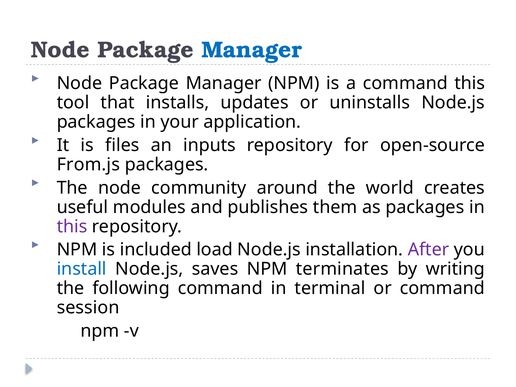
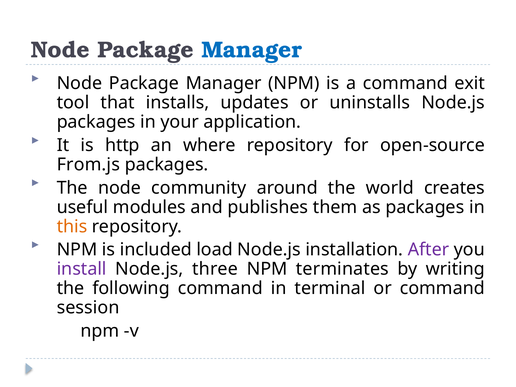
command this: this -> exit (470, 83)
files: files -> http (122, 145)
inputs: inputs -> where (209, 145)
this colour: purple -> orange (72, 226)
install colour: blue -> purple (82, 269)
saves: saves -> three (215, 269)
